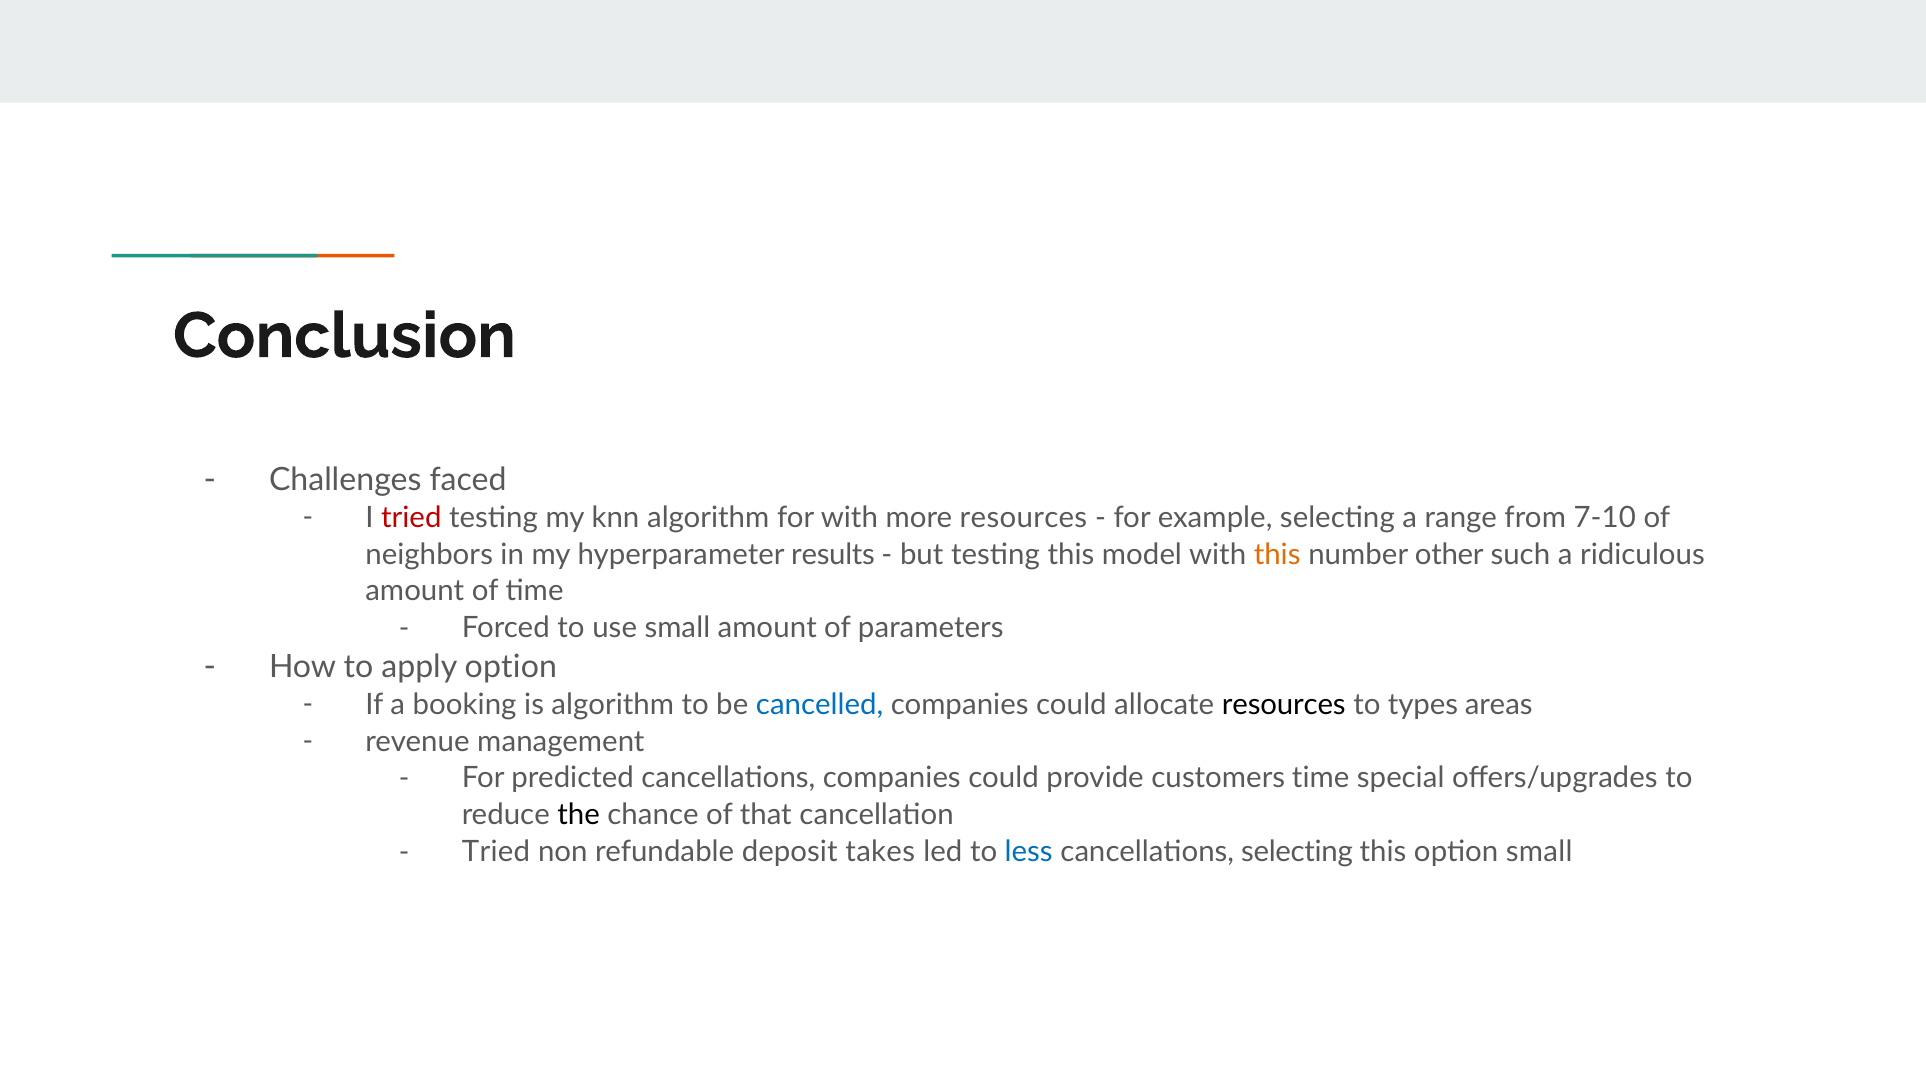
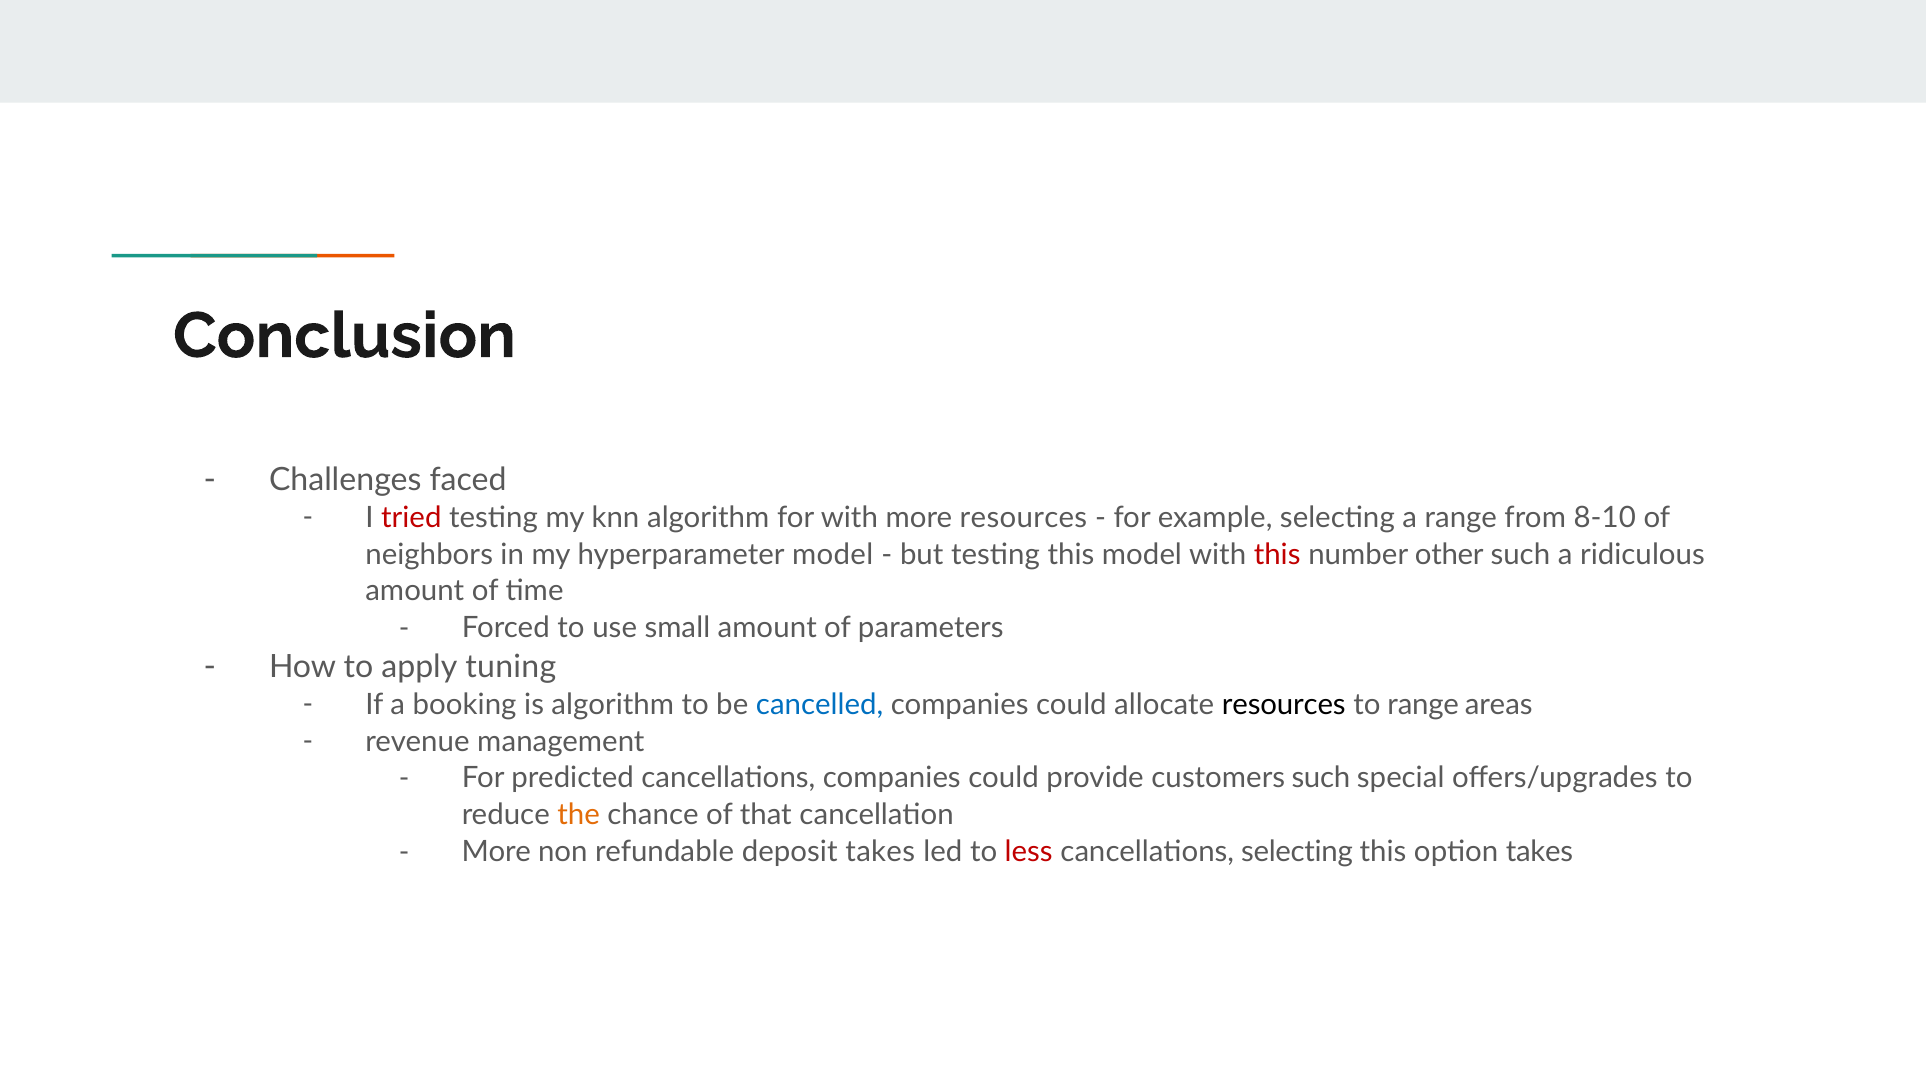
7-10: 7-10 -> 8-10 (1605, 518)
hyperparameter results: results -> model (833, 555)
this colour: orange -> red (1277, 555)
apply option: option -> tuning (511, 667)
to types: types -> range (1423, 705)
customers time: time -> such (1321, 779)
the colour: black -> orange (579, 815)
Tried: Tried -> More (496, 852)
less colour: blue -> red (1029, 852)
option small: small -> takes (1540, 852)
